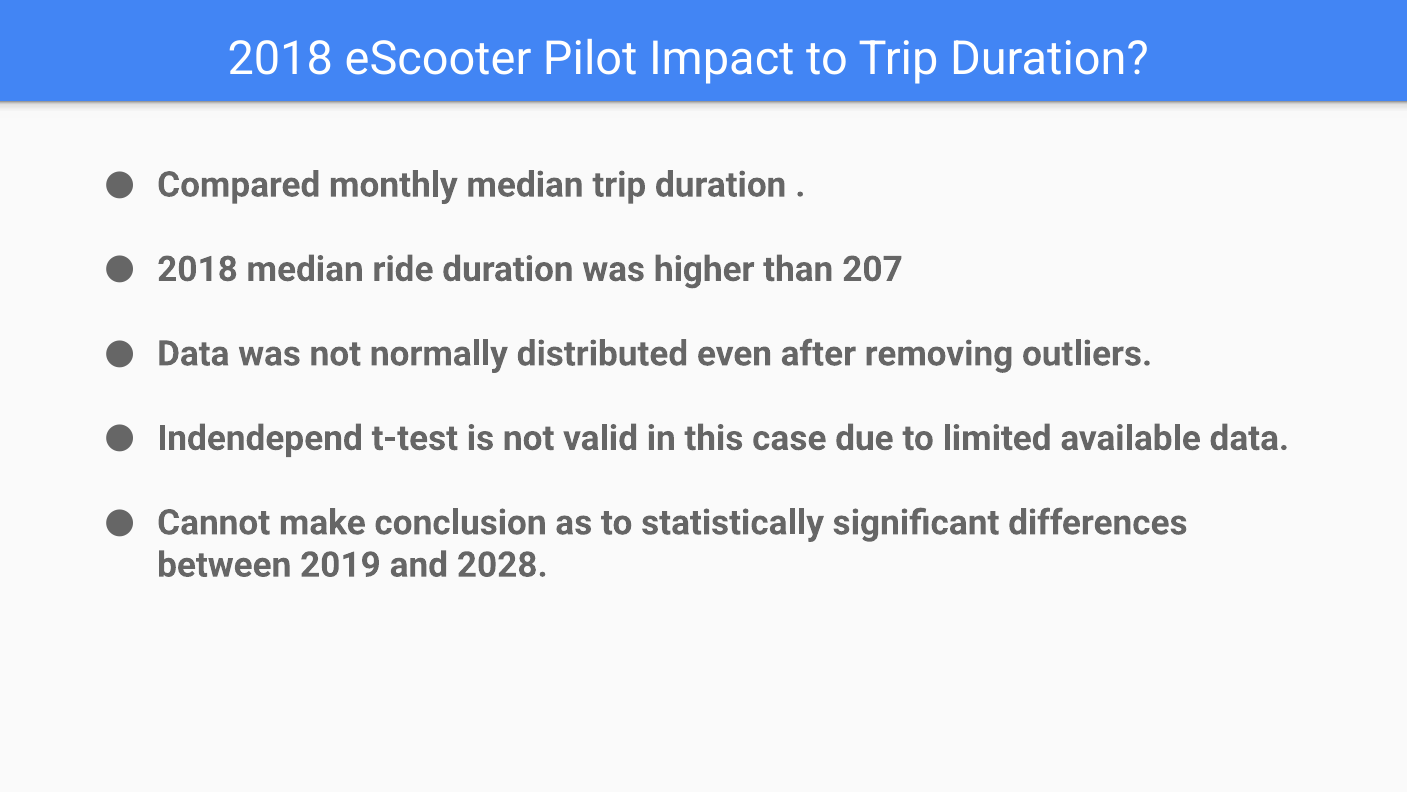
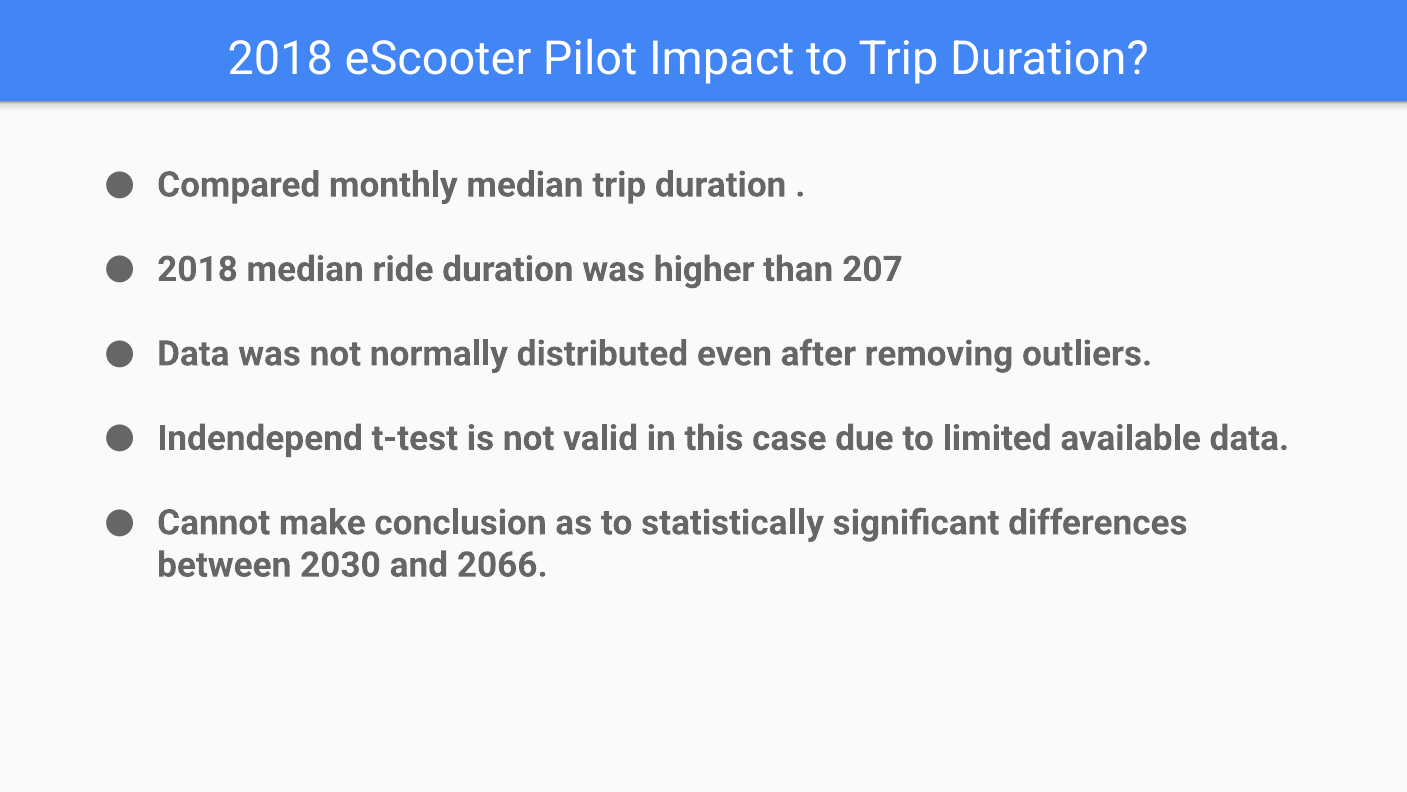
2019: 2019 -> 2030 (340, 565)
2028: 2028 -> 2066 (502, 565)
